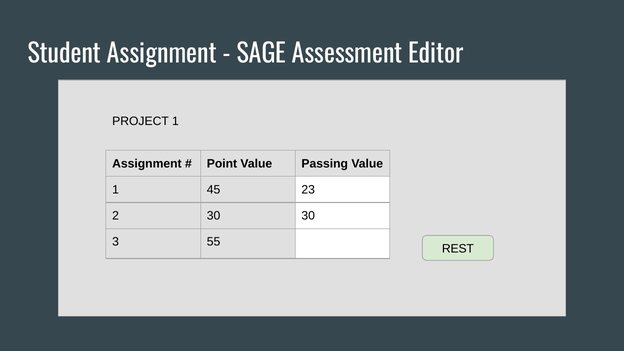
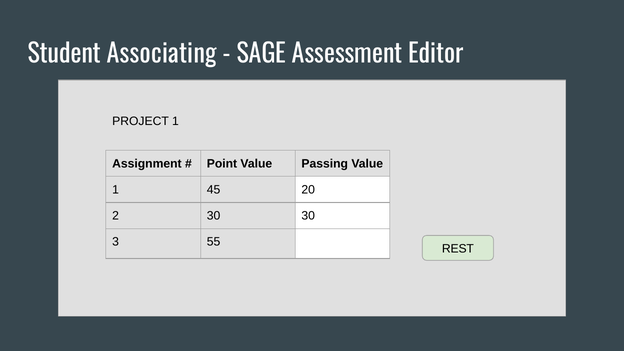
Student Assignment: Assignment -> Associating (162, 54)
23: 23 -> 20 (308, 190)
